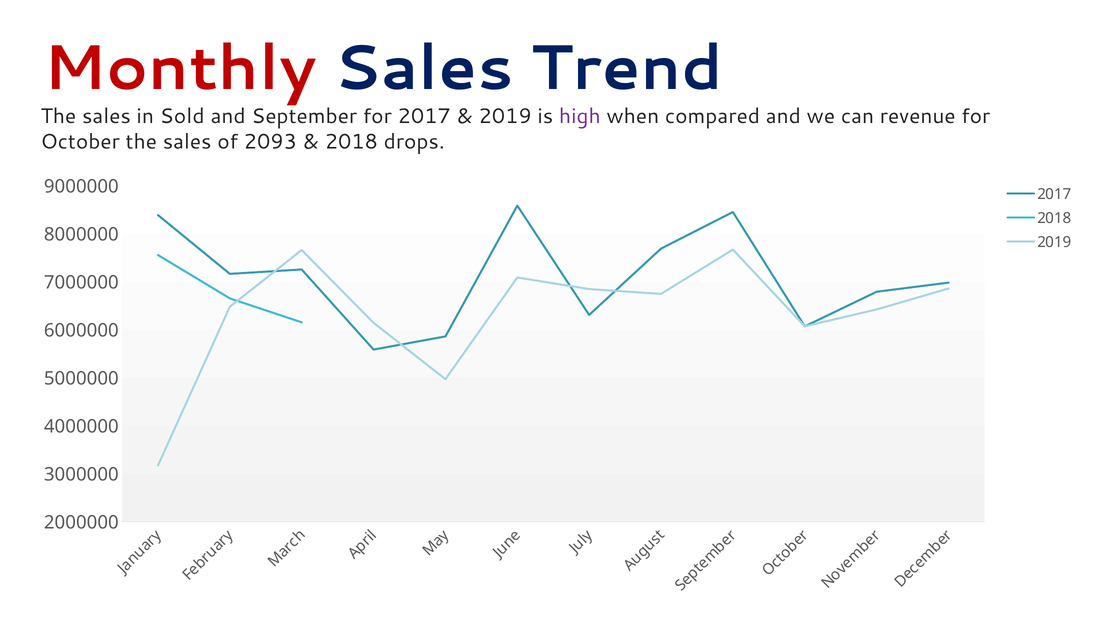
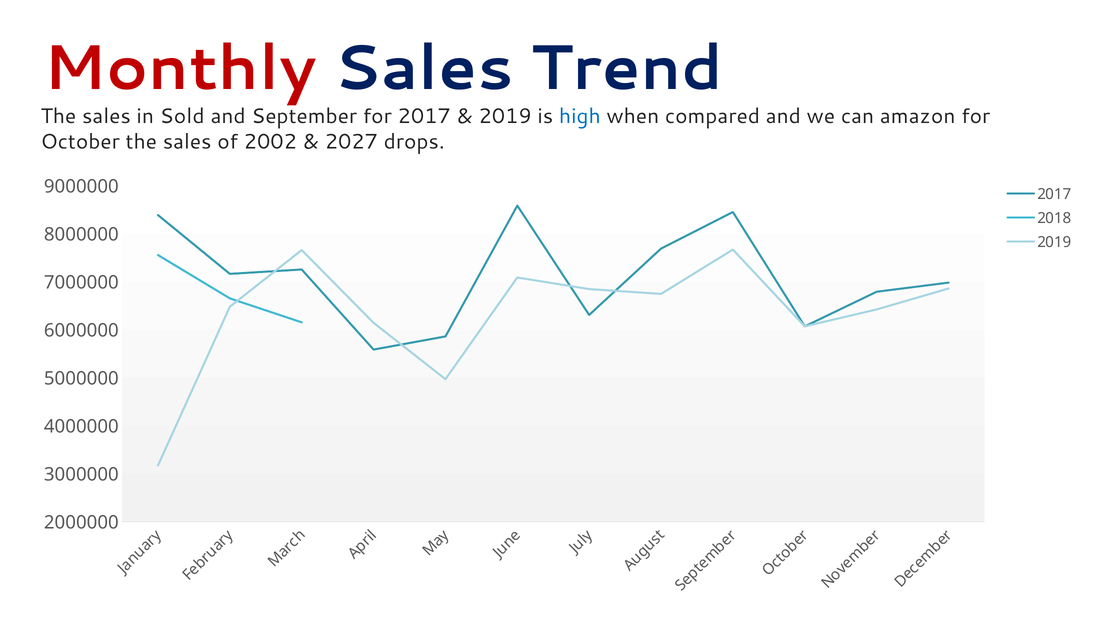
high colour: purple -> blue (580, 116)
revenue: revenue -> amazon (918, 116)
2093: 2093 -> 2002 (270, 142)
2018: 2018 -> 2027 (351, 142)
